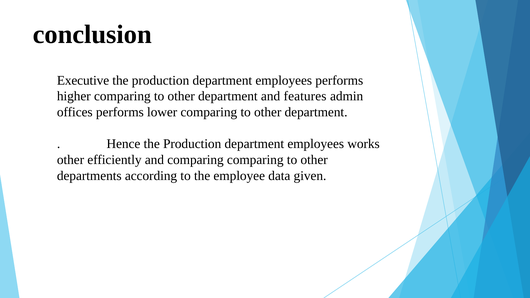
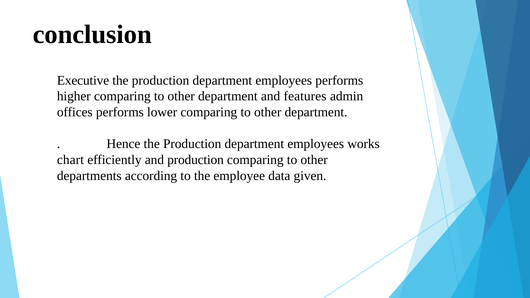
other: other -> chart (70, 160)
and comparing: comparing -> production (196, 160)
